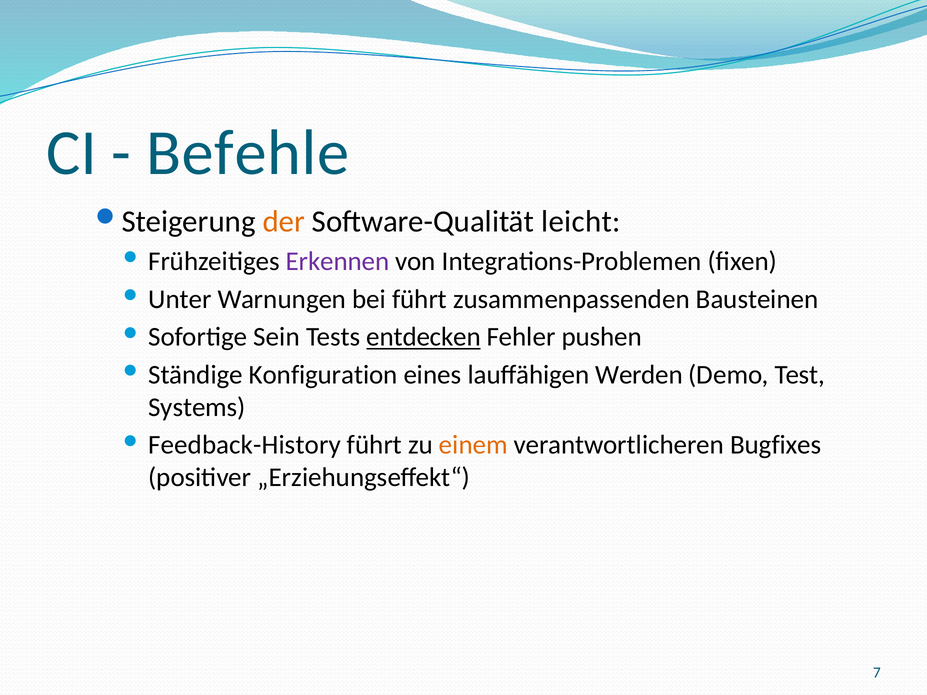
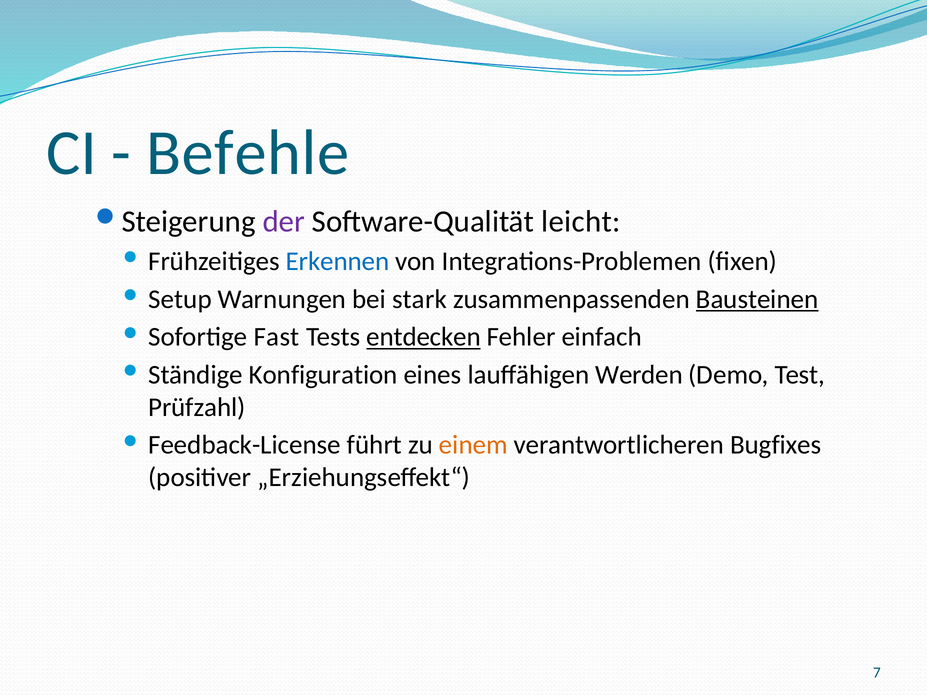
der colour: orange -> purple (284, 221)
Erkennen colour: purple -> blue (338, 261)
Unter: Unter -> Setup (180, 299)
bei führt: führt -> stark (419, 299)
Bausteinen underline: none -> present (757, 299)
Sein: Sein -> Fast (276, 337)
pushen: pushen -> einfach (602, 337)
Systems: Systems -> Prüfzahl (197, 407)
Feedback-History: Feedback-History -> Feedback-License (245, 445)
